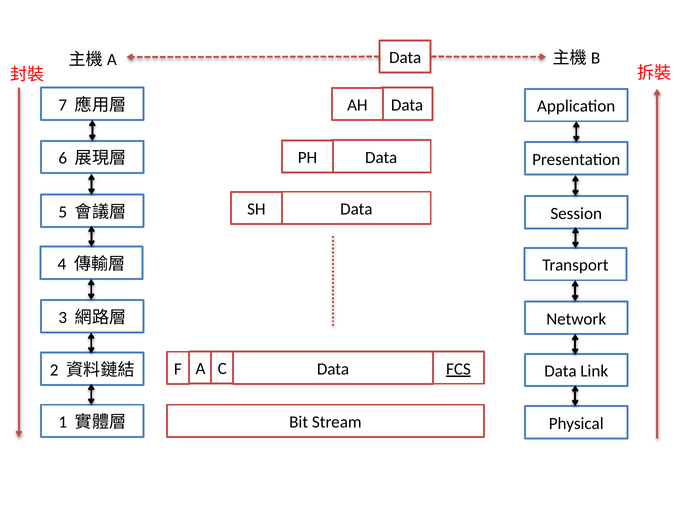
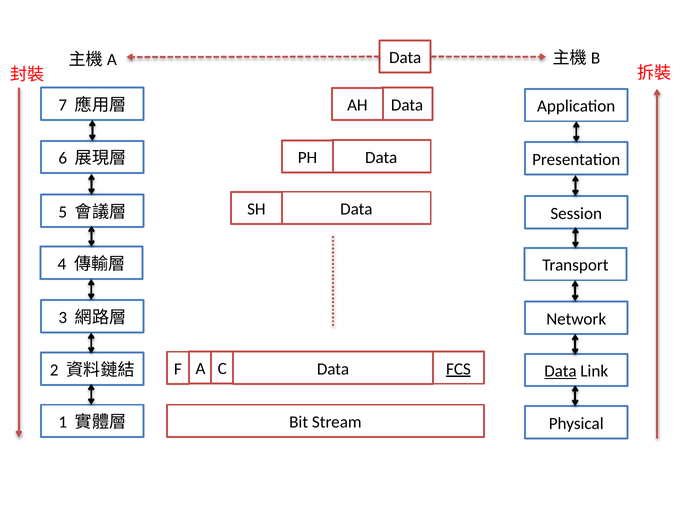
Data underline: none -> present (560, 371)
